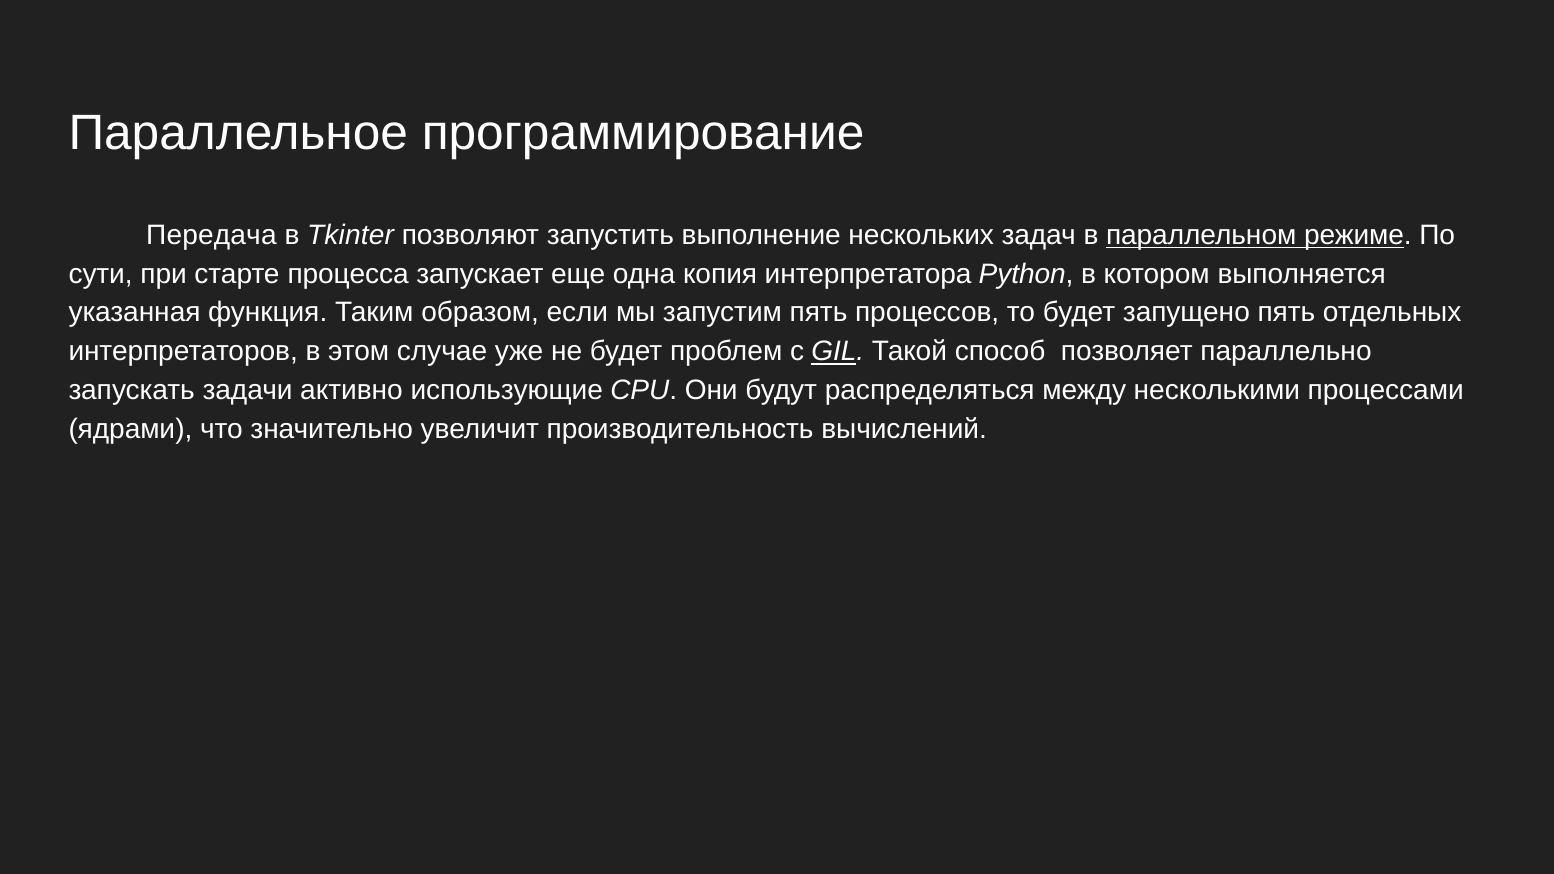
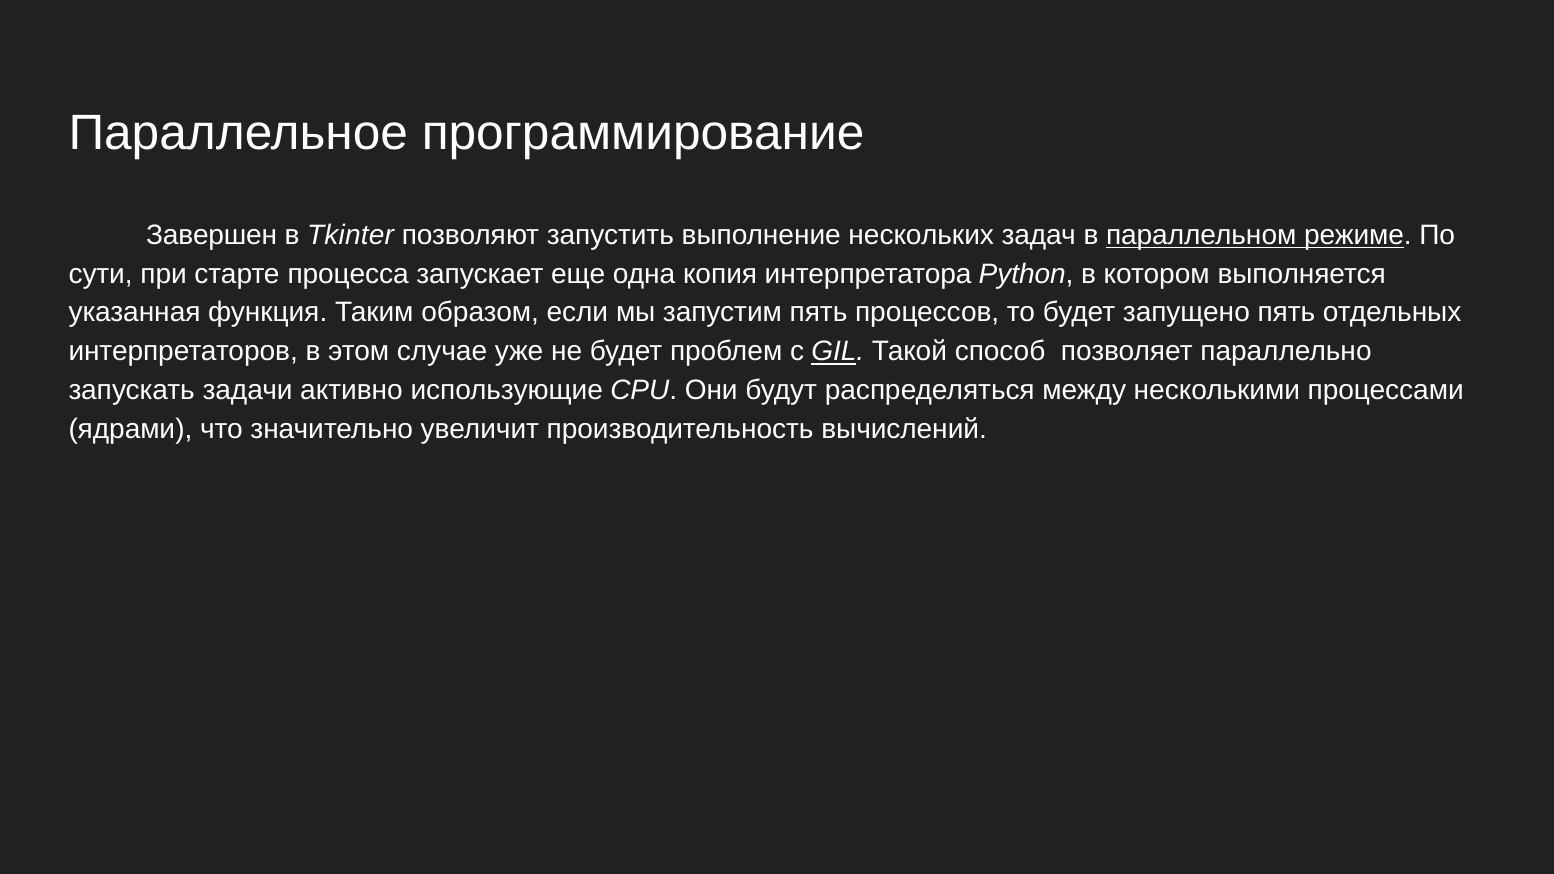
Передача: Передача -> Завершен (212, 235)
